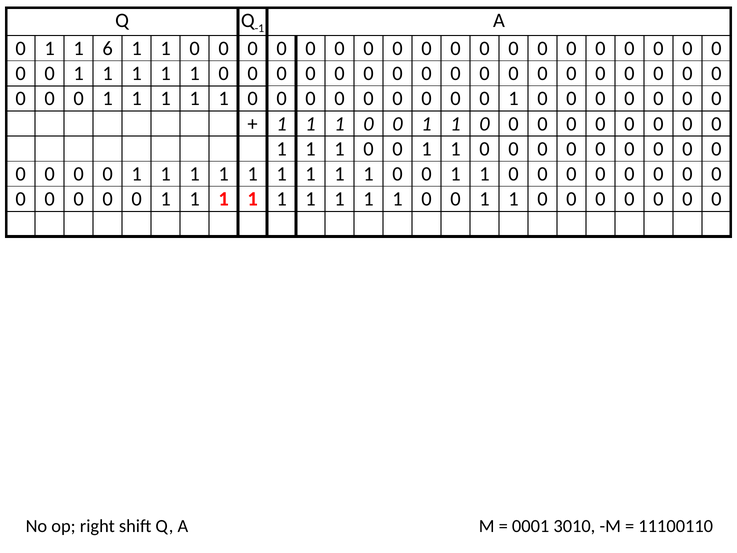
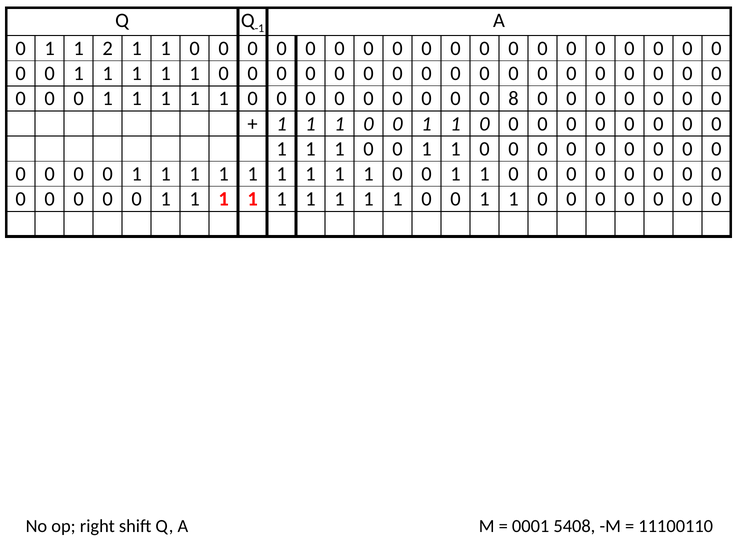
6: 6 -> 2 (108, 48)
1: 1 -> 8 (513, 99)
3010: 3010 -> 5408 (574, 526)
